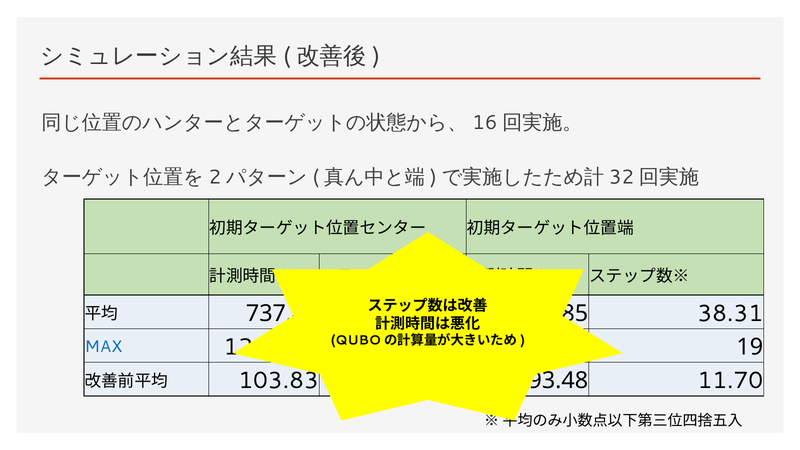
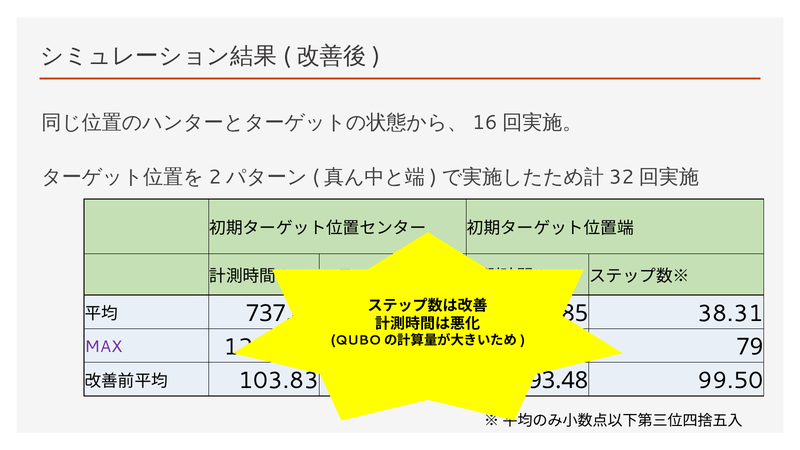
MAX colour: blue -> purple (103, 347)
19: 19 -> 79 (750, 347)
11.70: 11.70 -> 99.50 (730, 381)
